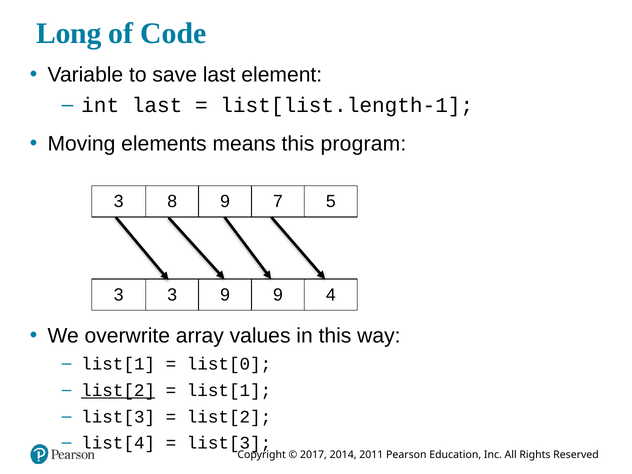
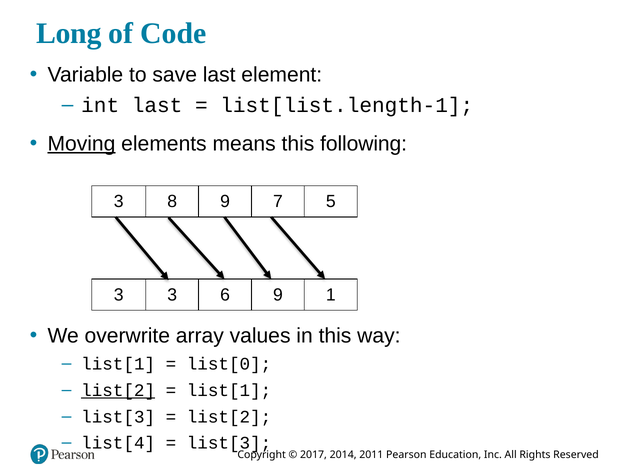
Moving underline: none -> present (81, 144)
program: program -> following (364, 144)
3 9: 9 -> 6 (225, 295)
4: 4 -> 1 (331, 295)
